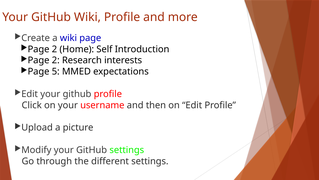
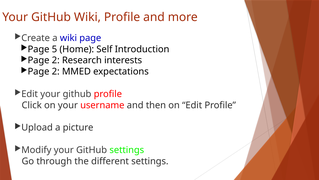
2: 2 -> 5 (54, 49)
5: 5 -> 2 (56, 71)
